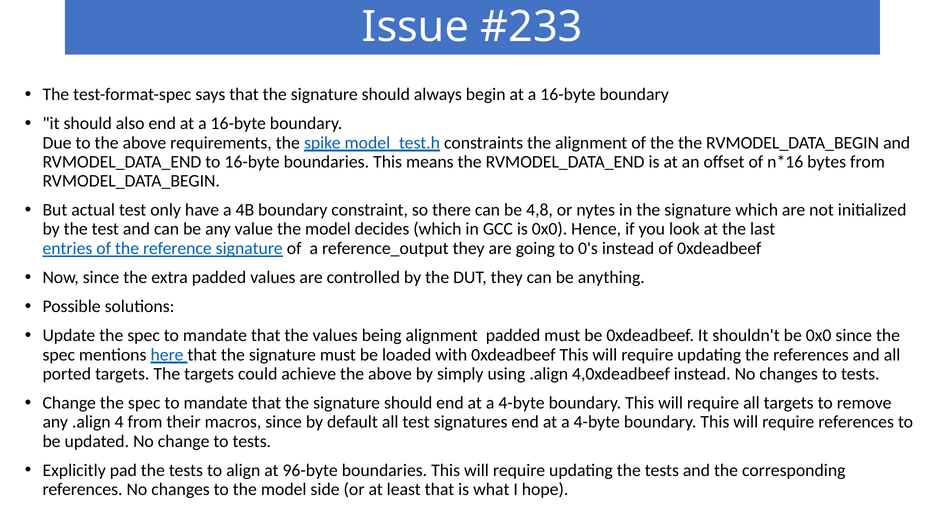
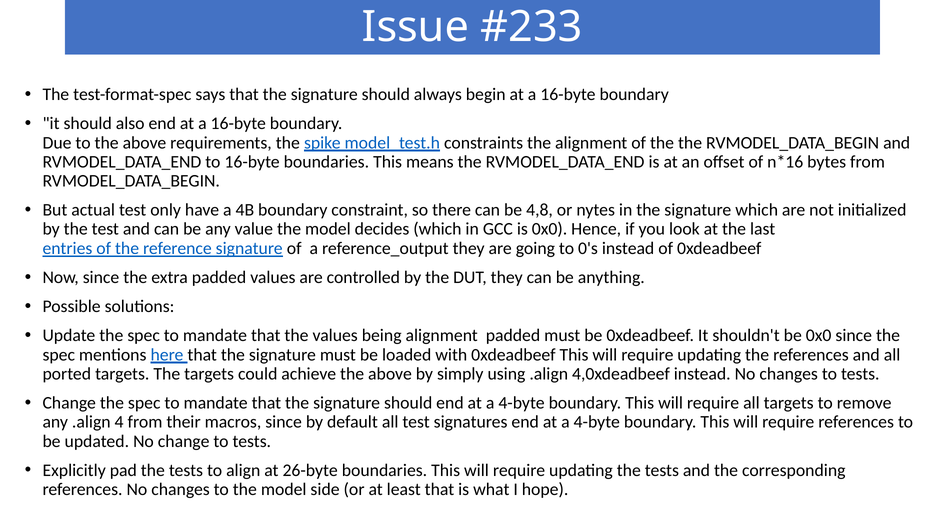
96-byte: 96-byte -> 26-byte (310, 471)
